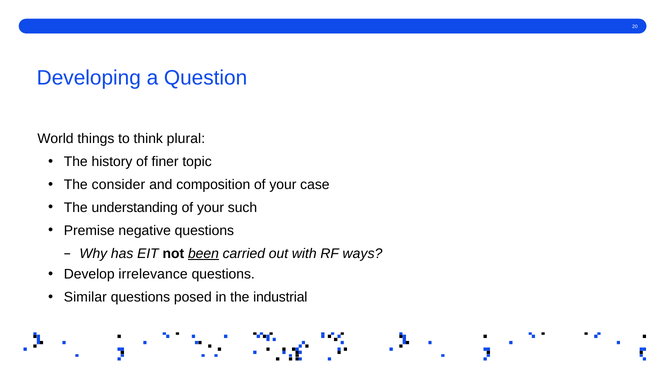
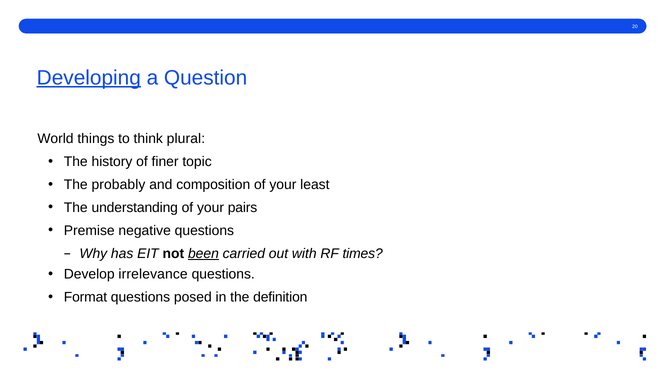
Developing underline: none -> present (89, 78)
consider: consider -> probably (118, 185)
case: case -> least (315, 185)
such: such -> pairs (243, 207)
ways: ways -> times (363, 253)
Similar: Similar -> Format (85, 297)
industrial: industrial -> definition (280, 297)
